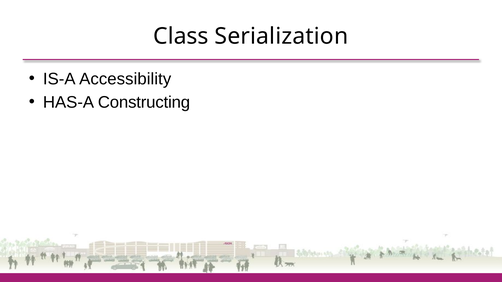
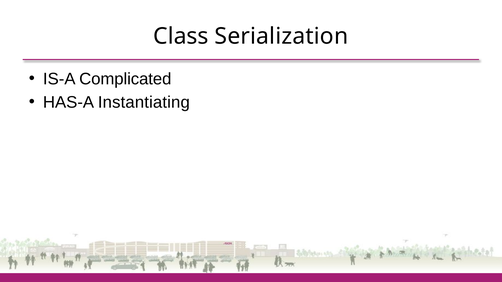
Accessibility: Accessibility -> Complicated (125, 79)
Constructing: Constructing -> Instantiating (144, 102)
